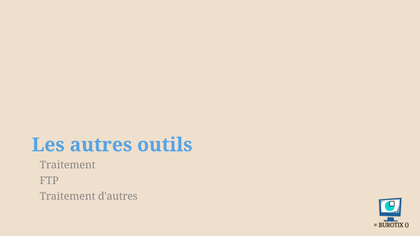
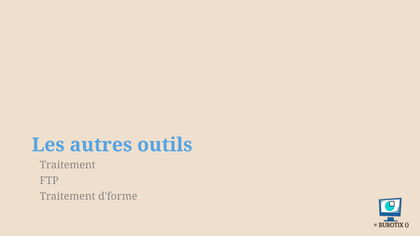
d'autres: d'autres -> d'forme (118, 197)
